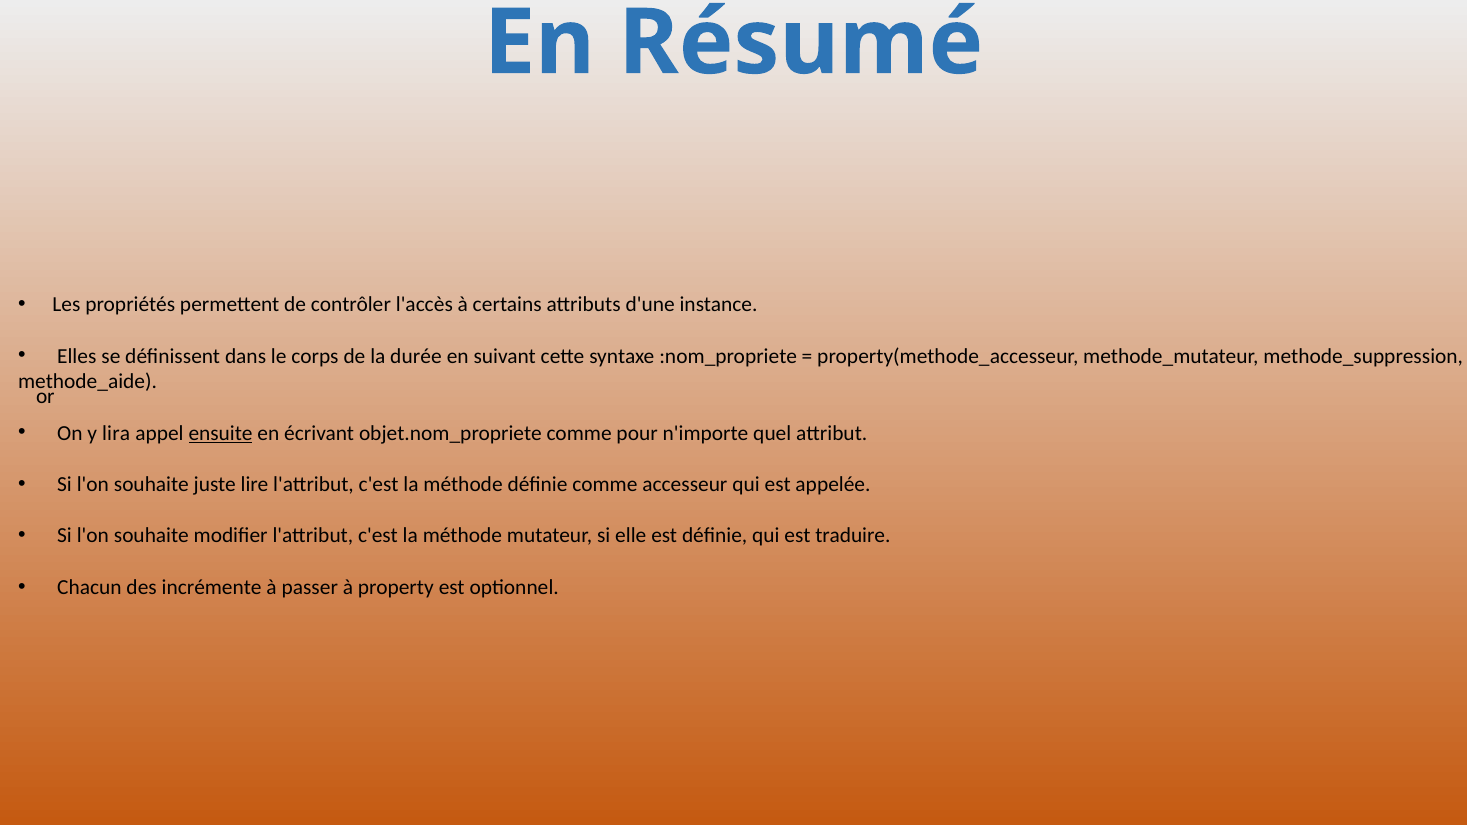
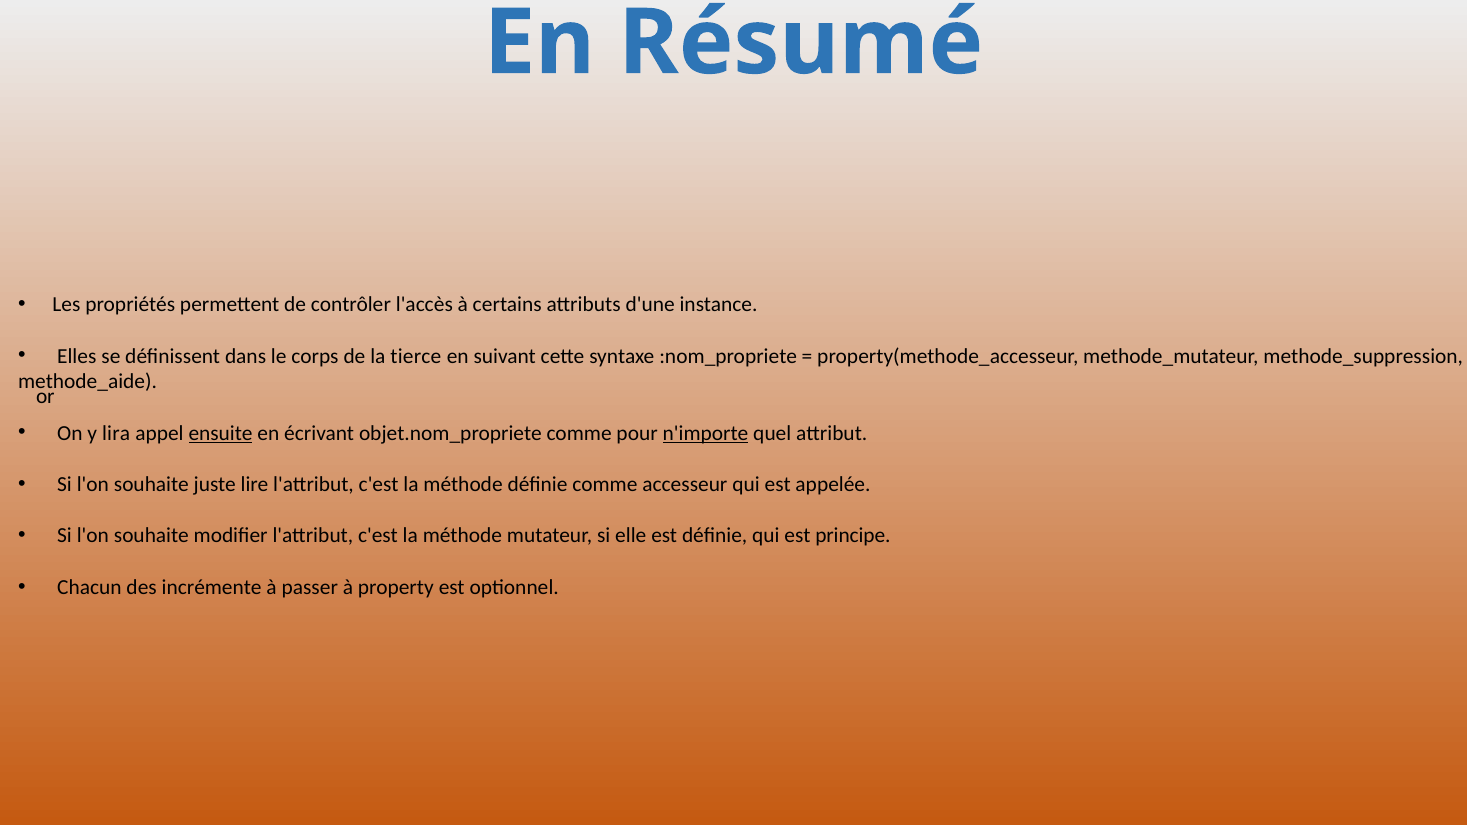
durée: durée -> tierce (416, 356)
n'importe underline: none -> present (706, 433)
traduire: traduire -> principe (853, 536)
